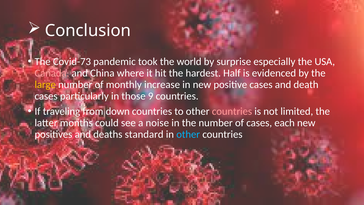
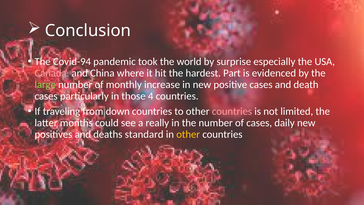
Covid-73: Covid-73 -> Covid-94 (72, 62)
Half: Half -> Part (232, 73)
large colour: yellow -> light green (45, 84)
9: 9 -> 4 (151, 96)
noise: noise -> really (157, 123)
each: each -> daily (285, 123)
other colour: light blue -> yellow (188, 134)
